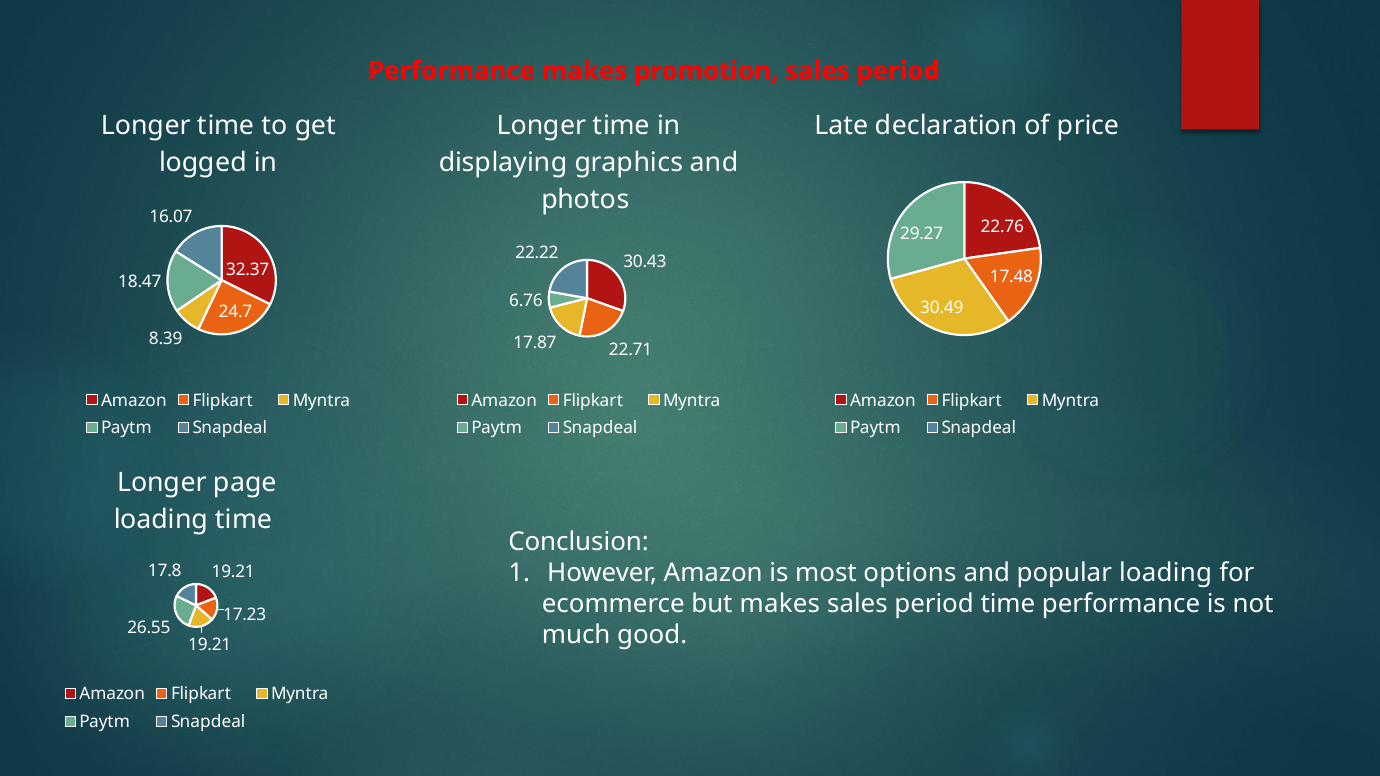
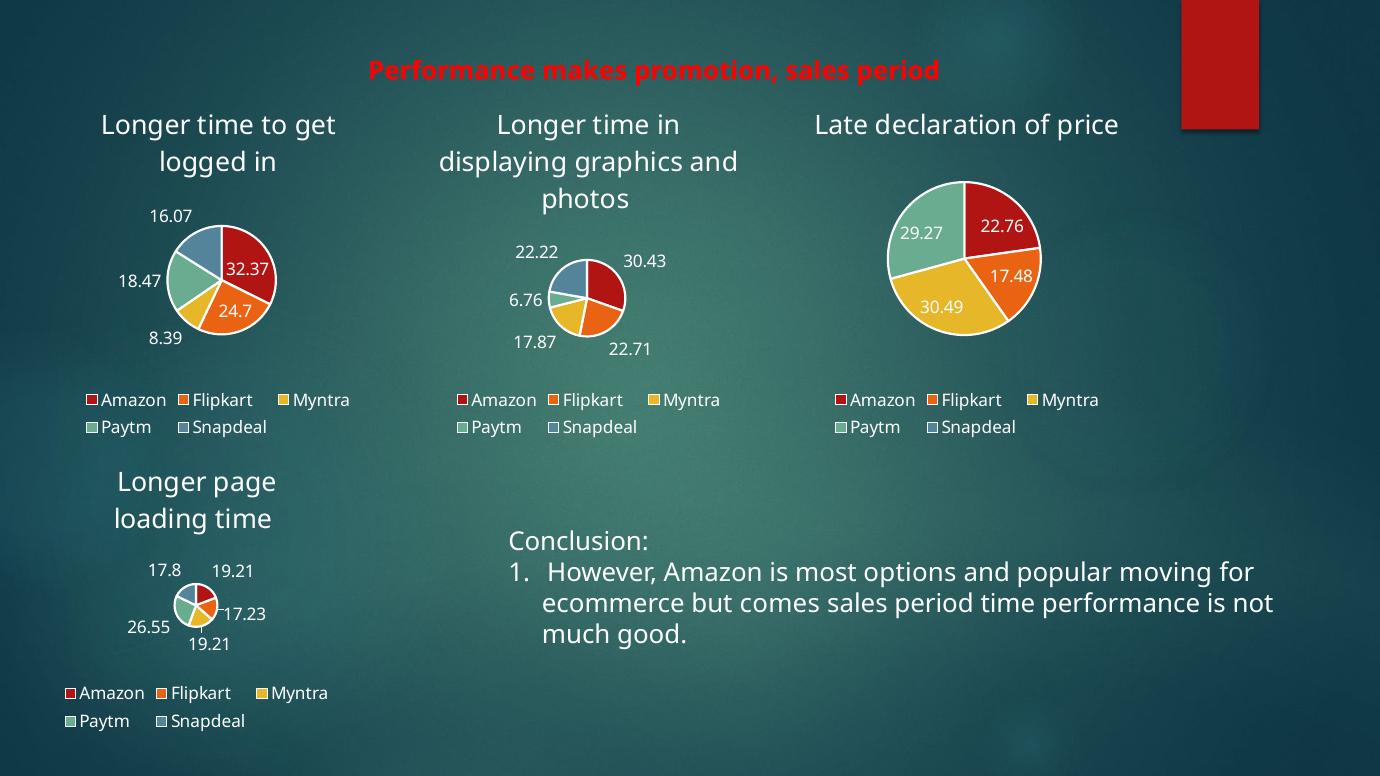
popular loading: loading -> moving (1165, 573)
but makes: makes -> comes (780, 604)
